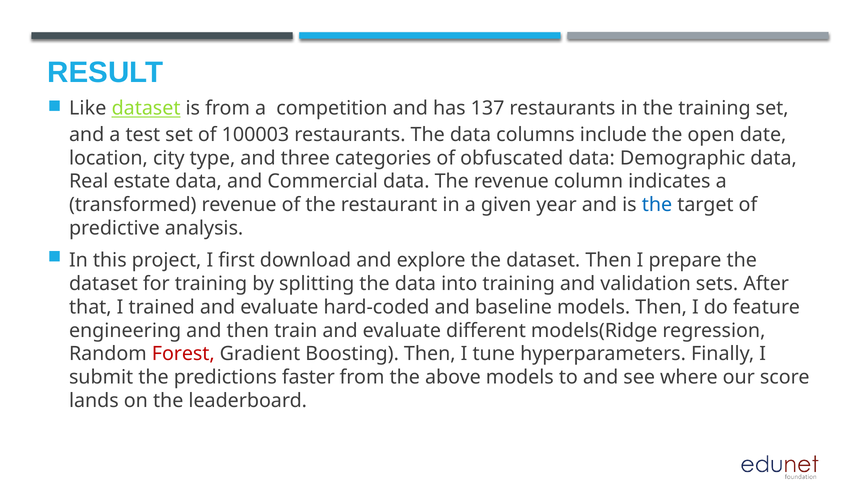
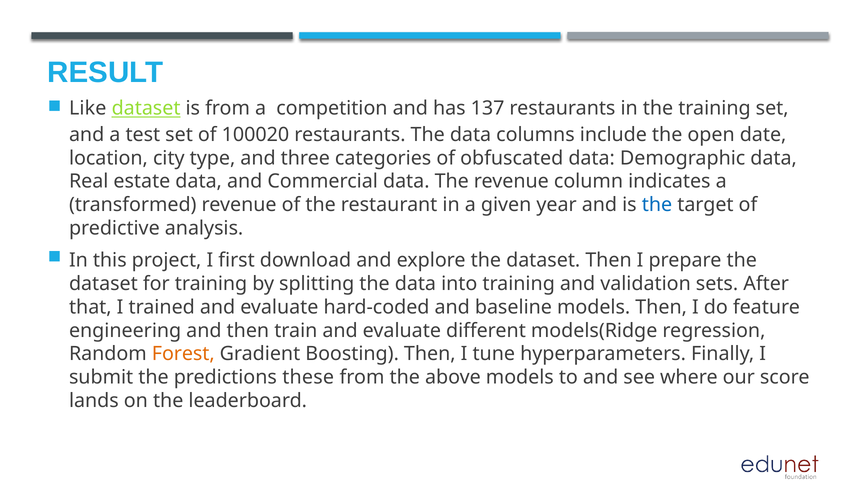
100003: 100003 -> 100020 (255, 135)
Forest colour: red -> orange (183, 354)
faster: faster -> these (308, 377)
